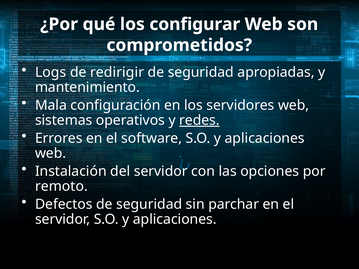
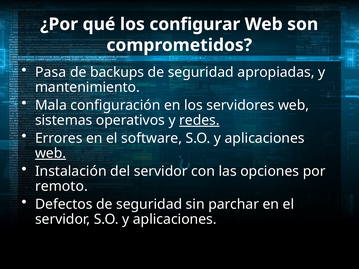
Logs: Logs -> Pasa (51, 72)
redirigir: redirigir -> backups (117, 72)
web underline: none -> present (51, 153)
